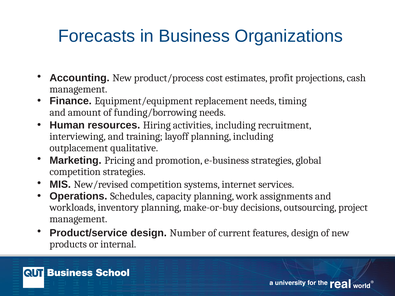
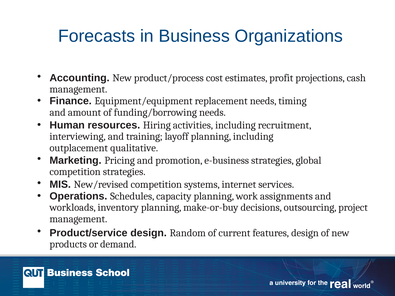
Number: Number -> Random (188, 233)
internal: internal -> demand (118, 244)
